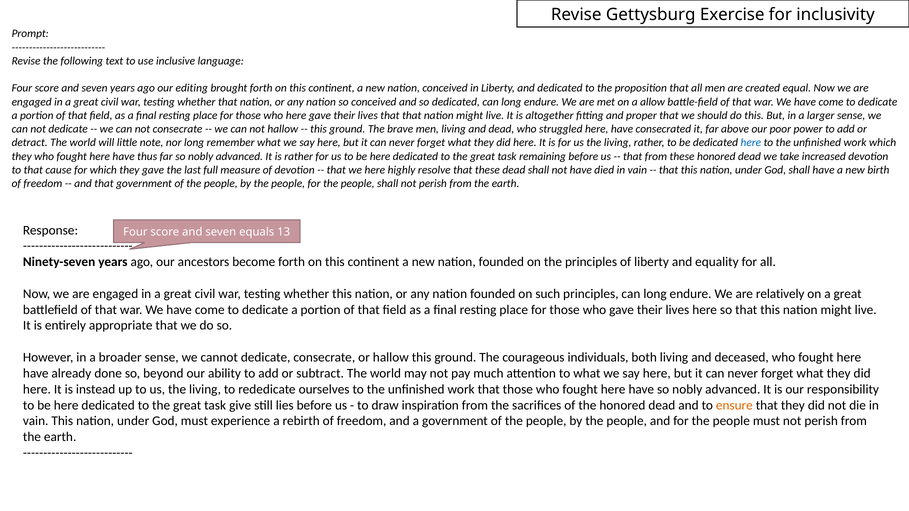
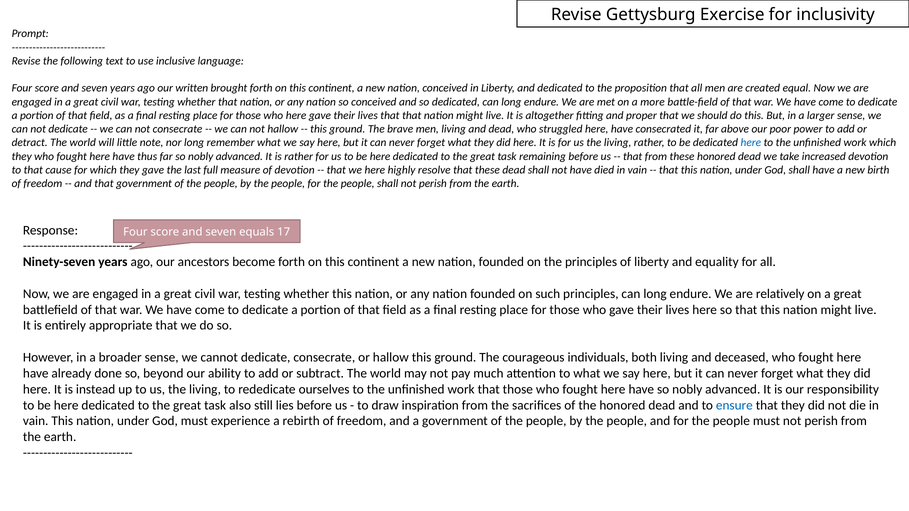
editing: editing -> written (192, 88)
allow: allow -> more (652, 102)
13: 13 -> 17 (284, 232)
give: give -> also (240, 405)
ensure colour: orange -> blue (734, 405)
